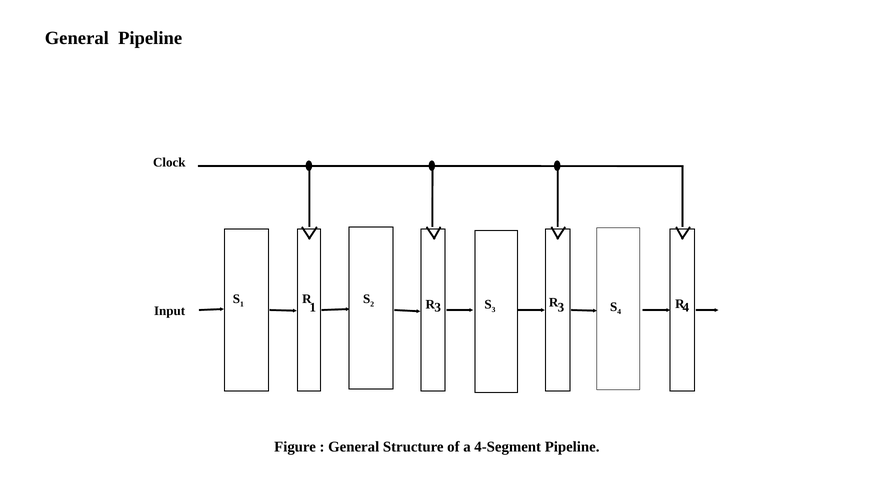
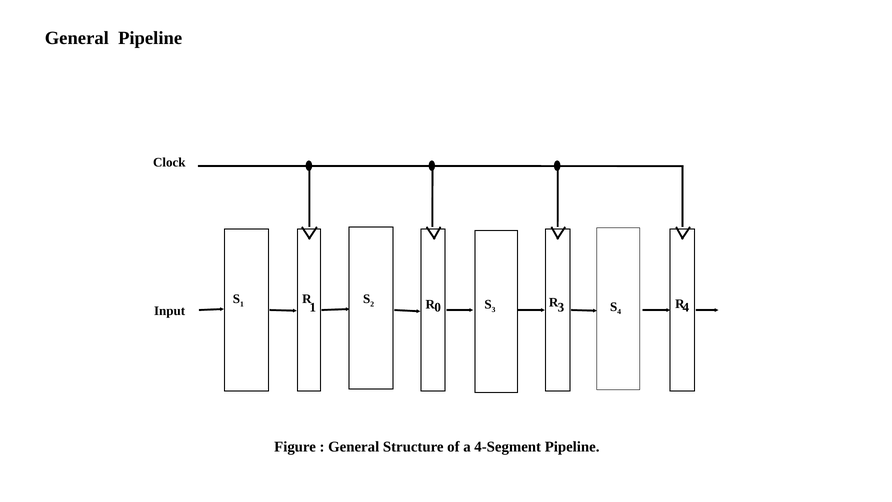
1 R 3: 3 -> 0 (438, 307)
